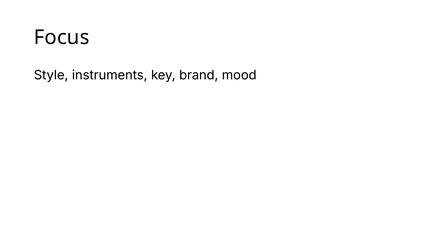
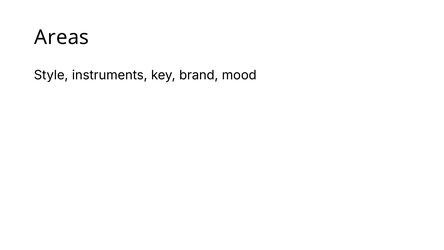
Focus: Focus -> Areas (62, 37)
